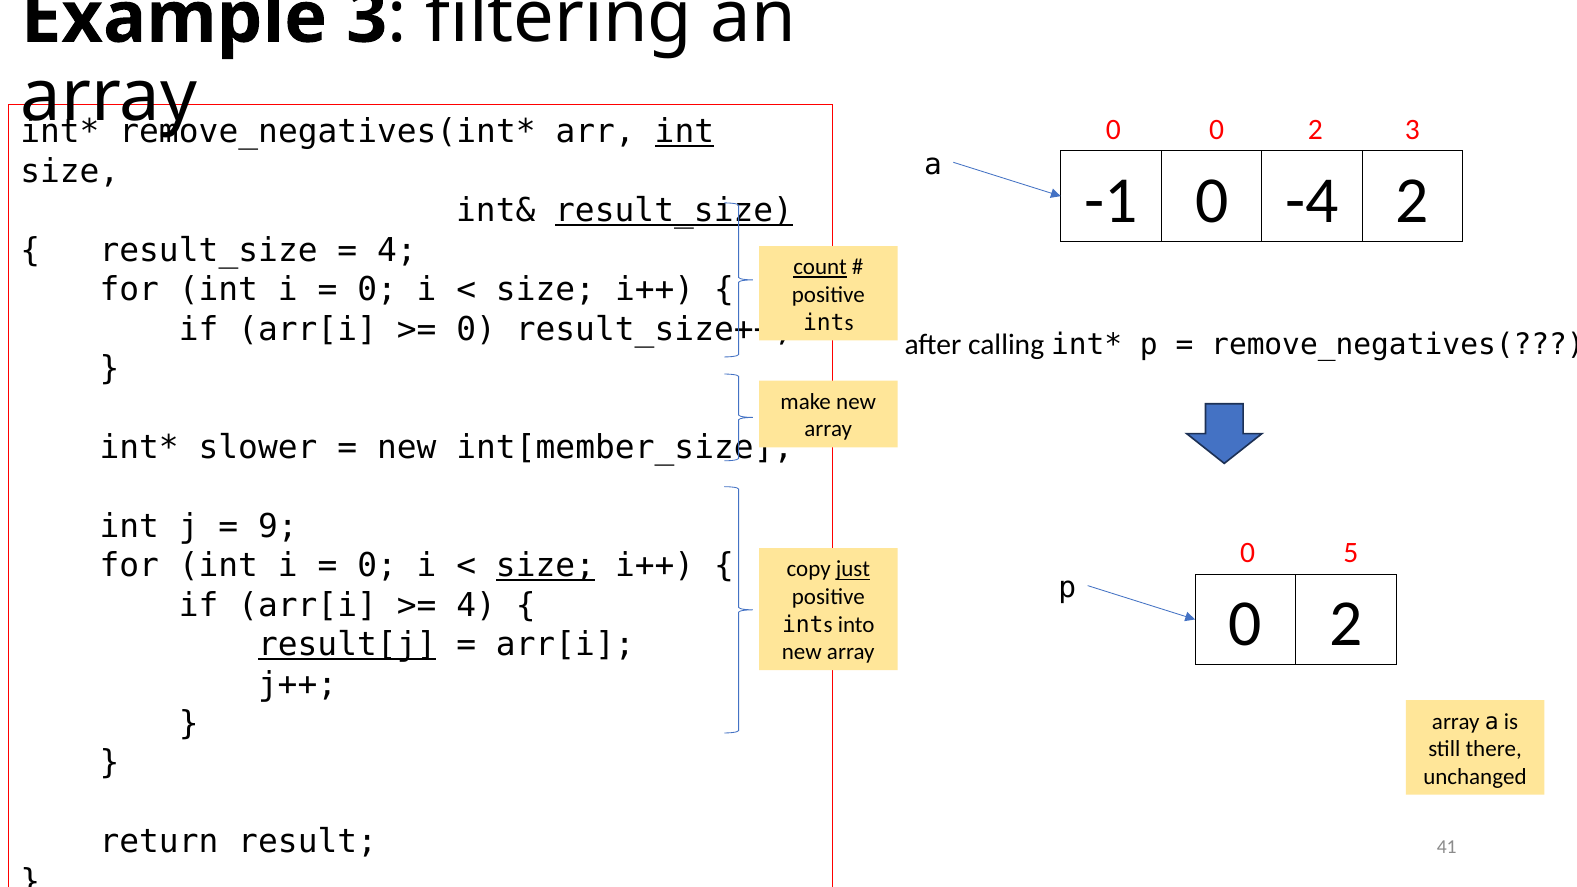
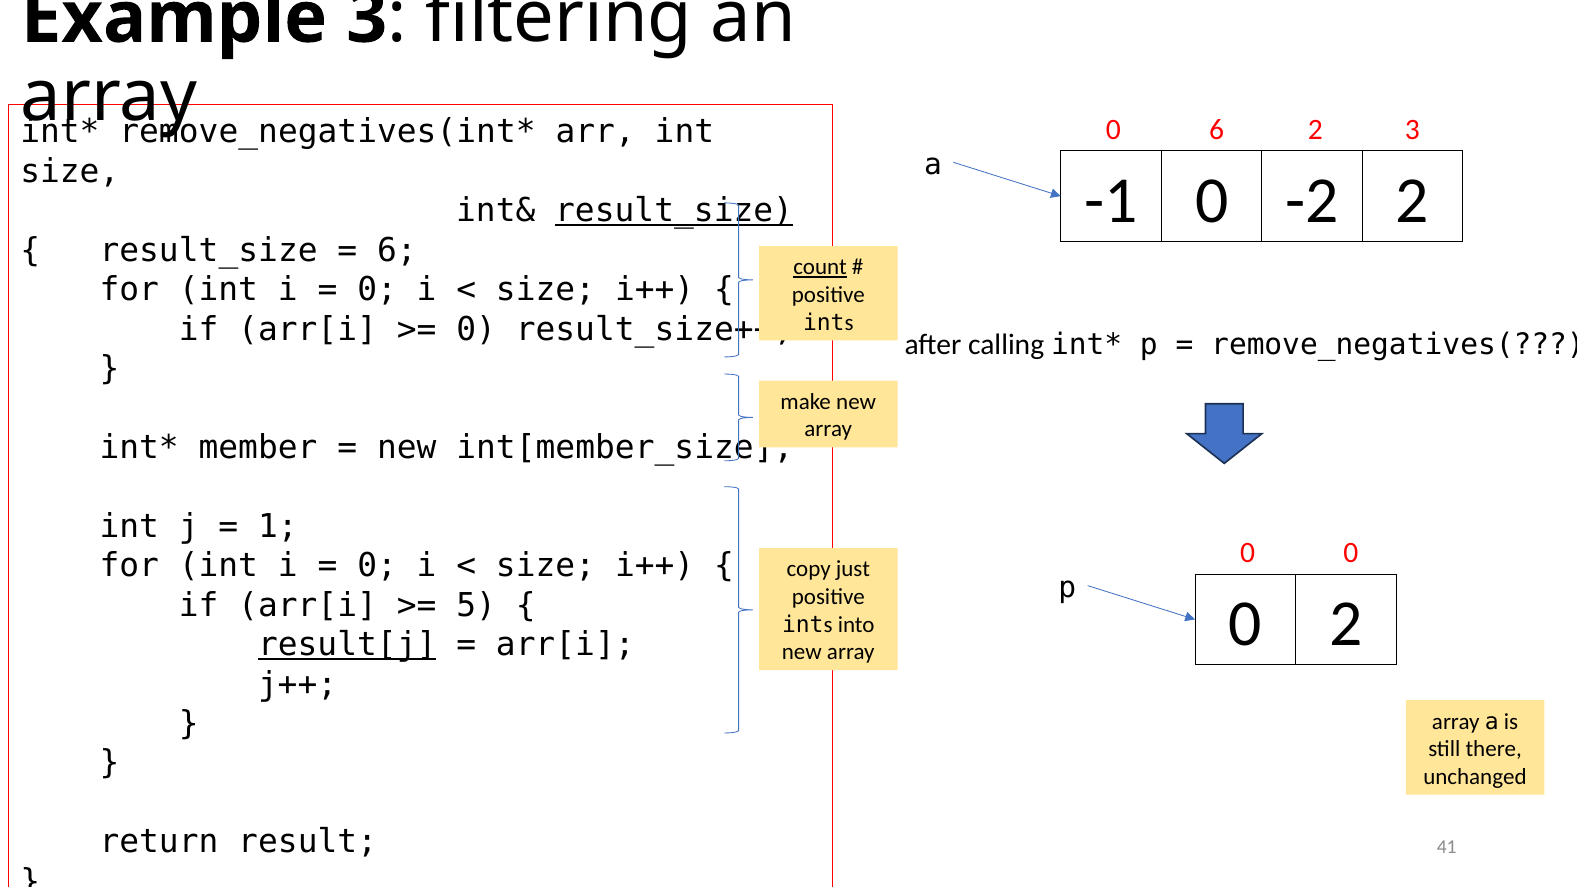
int underline: present -> none (684, 132)
0 0: 0 -> 6 (1217, 130)
-4: -4 -> -2 (1312, 201)
4: 4 -> 6 (397, 250)
slower: slower -> member (258, 448)
9: 9 -> 1 (278, 527)
0 5: 5 -> 0 (1351, 553)
size underline: present -> none (546, 566)
just underline: present -> none (853, 569)
4: 4 -> 5 (476, 605)
